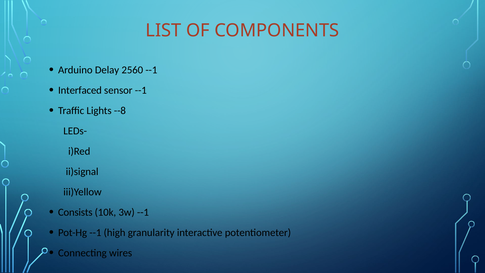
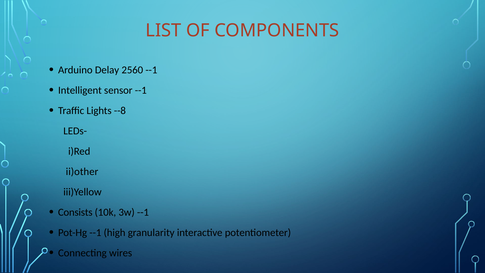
Interfaced: Interfaced -> Intelligent (80, 90)
ii)signal: ii)signal -> ii)other (82, 172)
